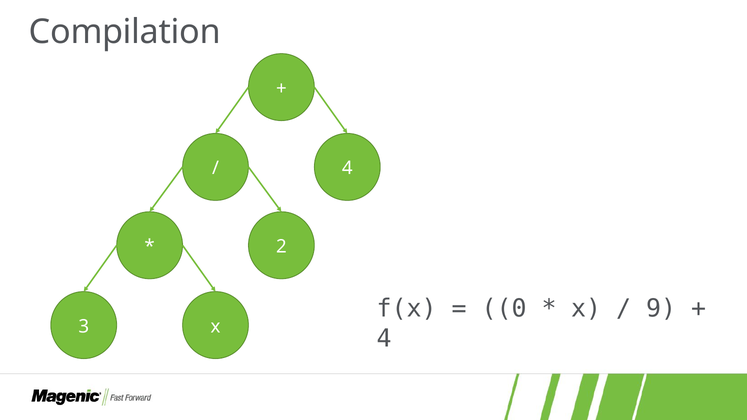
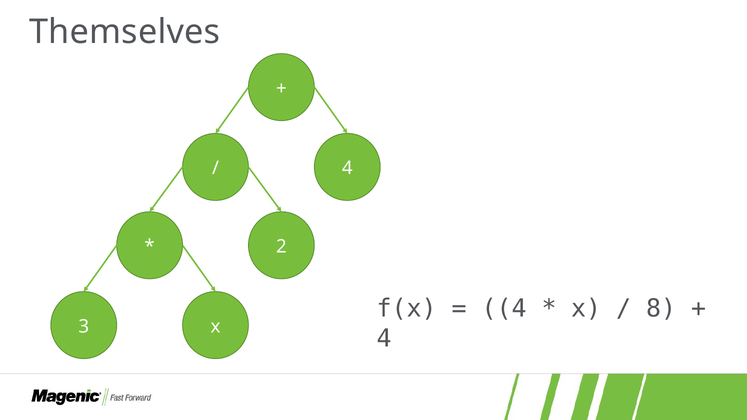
Compilation: Compilation -> Themselves (125, 32)
0: 0 -> 4 (504, 309)
9: 9 -> 8 (661, 309)
